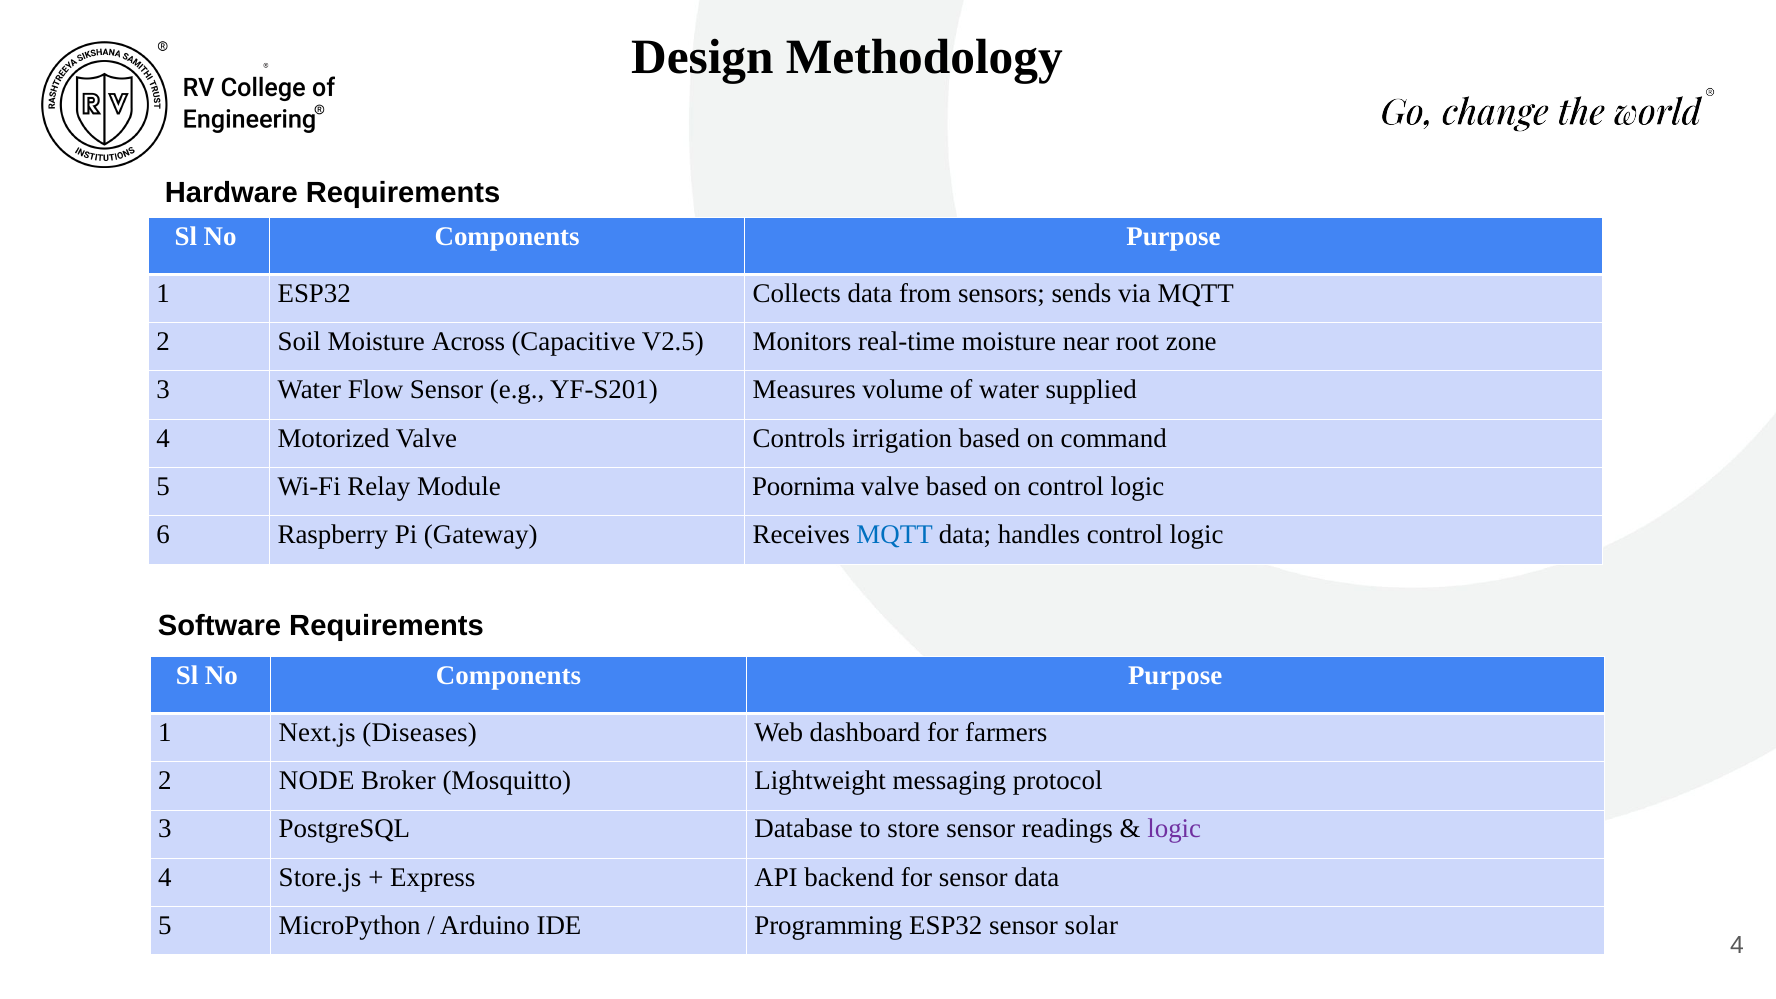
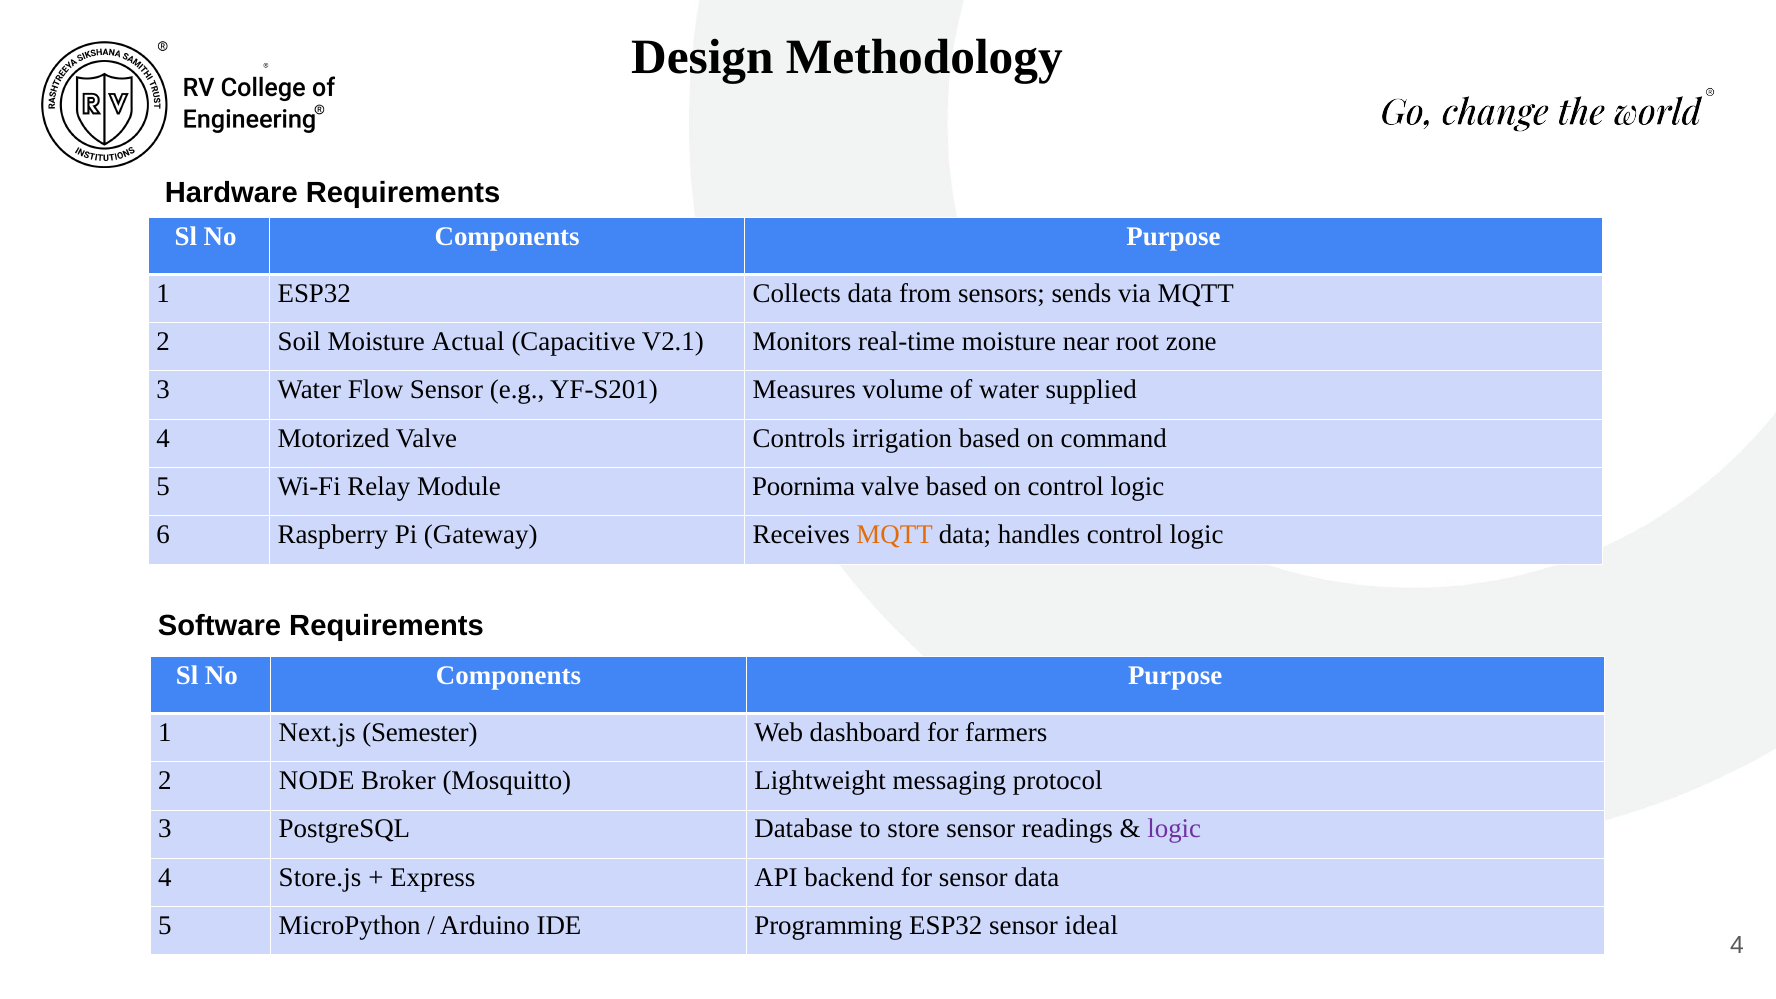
Across: Across -> Actual (468, 342)
V2.5: V2.5 -> V2.1 (673, 342)
MQTT colour: blue -> orange (895, 535)
Diseases: Diseases -> Semester (420, 733)
solar: solar -> ideal (1091, 926)
